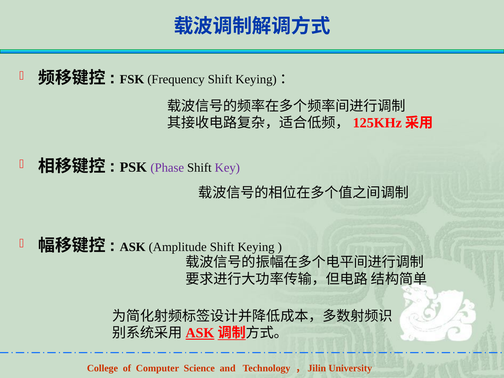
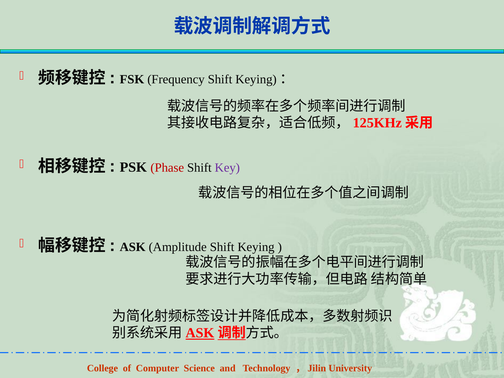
Phase colour: purple -> red (167, 168)
